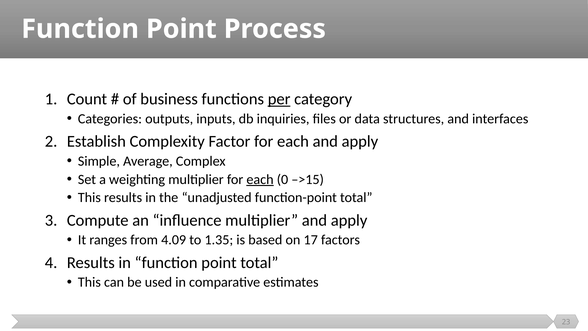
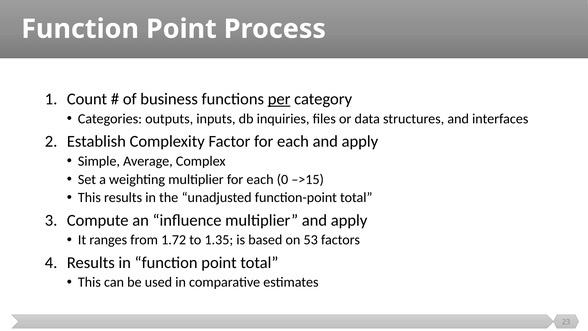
each underline: present -> none (260, 179)
4.09: 4.09 -> 1.72 (174, 240)
17: 17 -> 53 (311, 240)
